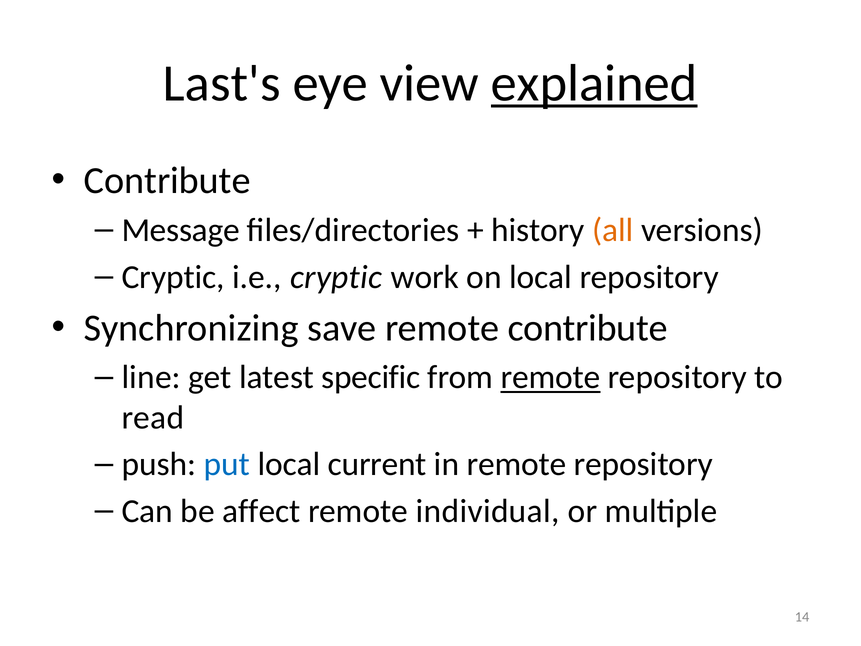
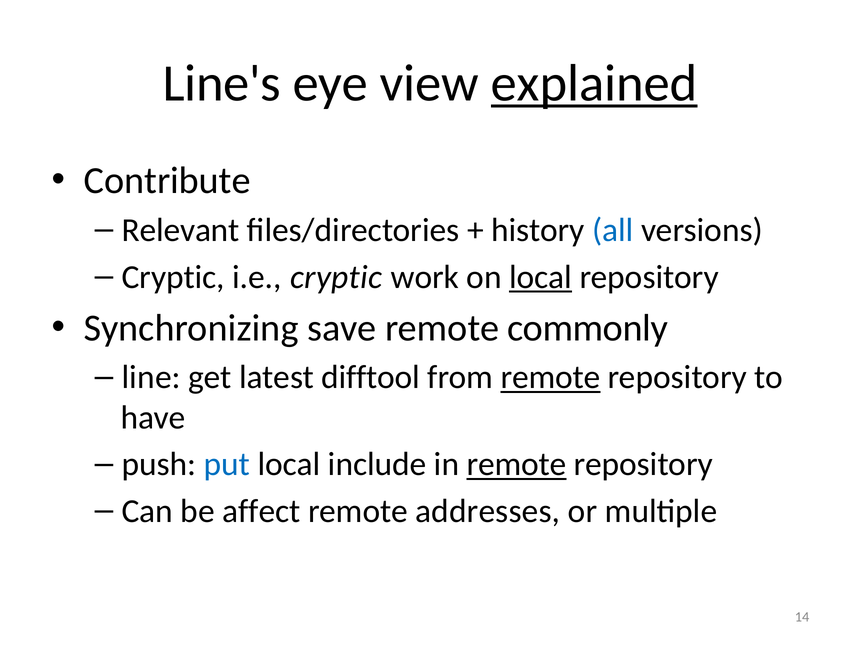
Last's: Last's -> Line's (222, 83)
Message: Message -> Relevant (181, 230)
all colour: orange -> blue (613, 230)
local underline: none -> present (541, 277)
remote contribute: contribute -> commonly (588, 328)
specific: specific -> difftool (371, 377)
read: read -> have (153, 417)
current: current -> include (377, 464)
remote underline: none -> present (517, 464)
individual: individual -> addresses (488, 511)
